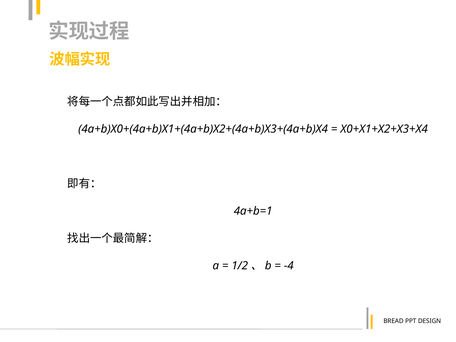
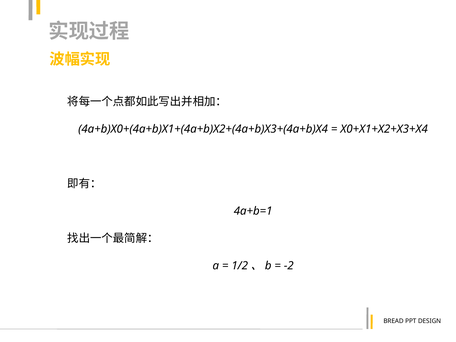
-4: -4 -> -2 (289, 266)
